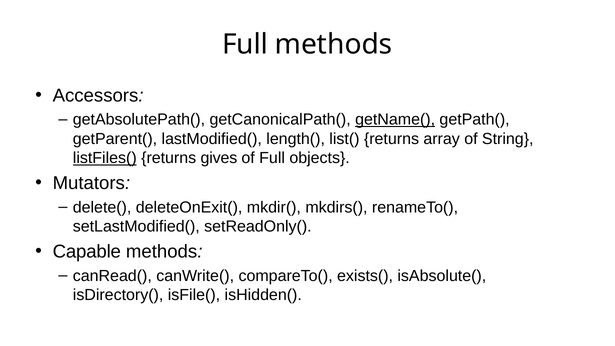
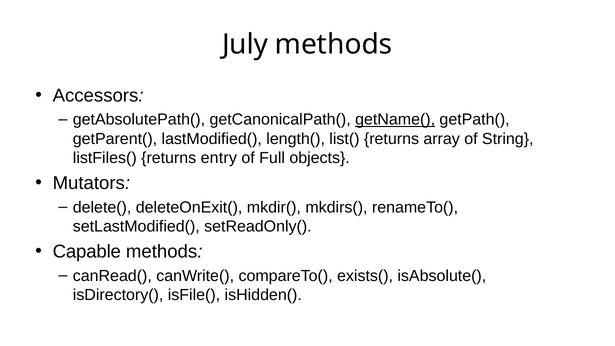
Full: Full -> July (245, 45)
listFiles( underline: present -> none (105, 158)
gives: gives -> entry (219, 158)
